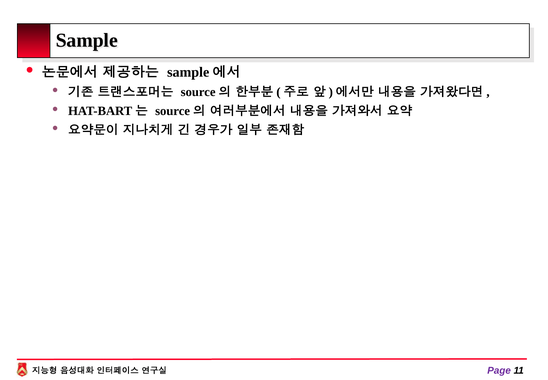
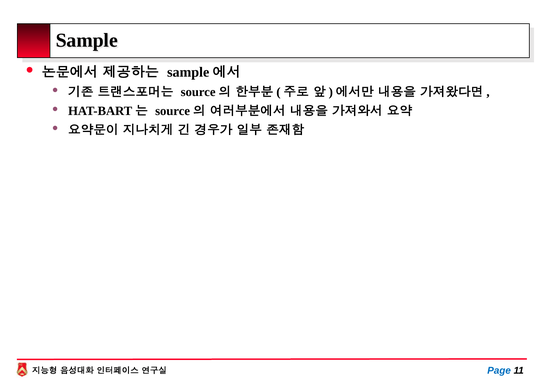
Page colour: purple -> blue (499, 370)
